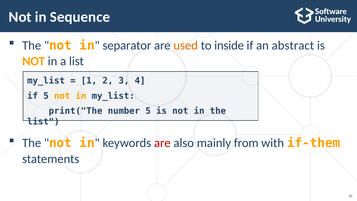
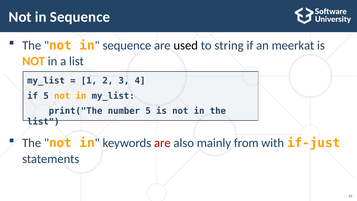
The not in separator: separator -> sequence (127, 45)
used colour: orange -> black (186, 45)
inside: inside -> string (229, 45)
abstract: abstract -> meerkat (293, 45)
if-them: if-them -> if-just (314, 143)
